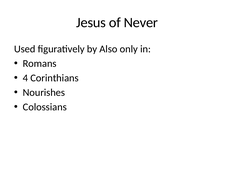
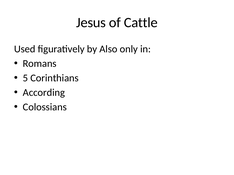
Never: Never -> Cattle (141, 23)
4: 4 -> 5 (25, 78)
Nourishes: Nourishes -> According (44, 93)
